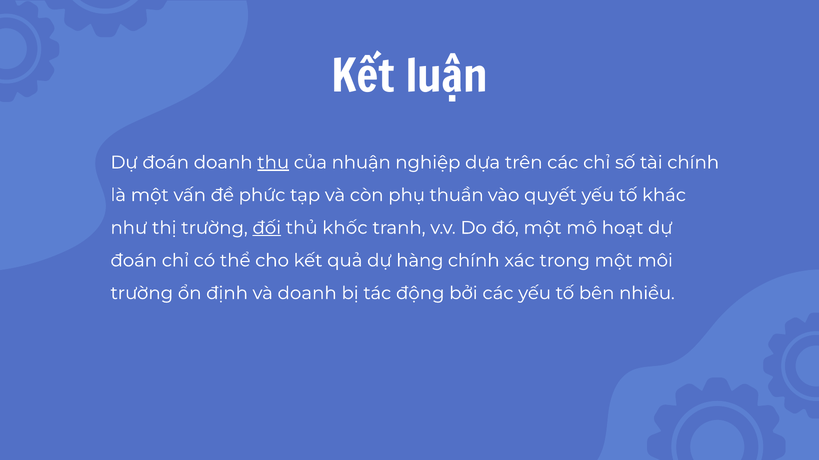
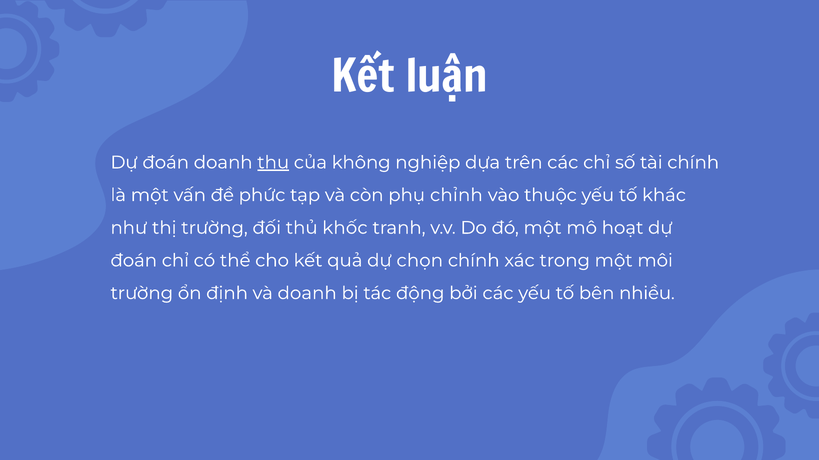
nhuận: nhuận -> không (361, 163)
thuần: thuần -> chỉnh (456, 195)
quyết: quyết -> thuộc (550, 195)
đối underline: present -> none (267, 228)
hàng: hàng -> chọn (420, 261)
